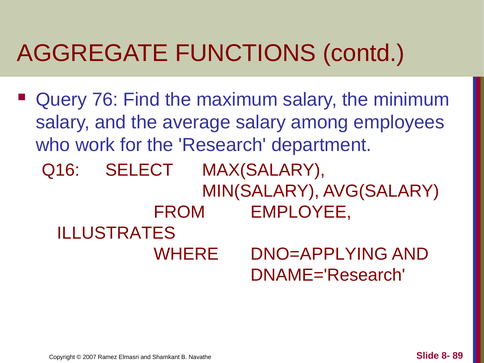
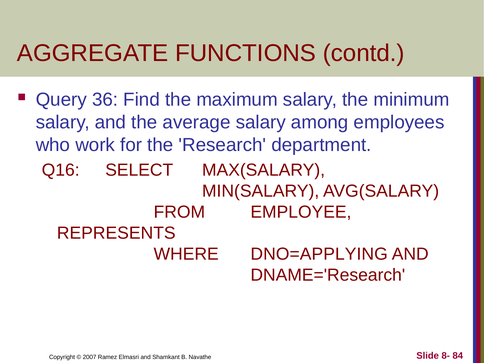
76: 76 -> 36 (105, 100)
ILLUSTRATES: ILLUSTRATES -> REPRESENTS (116, 233)
89: 89 -> 84 (458, 356)
